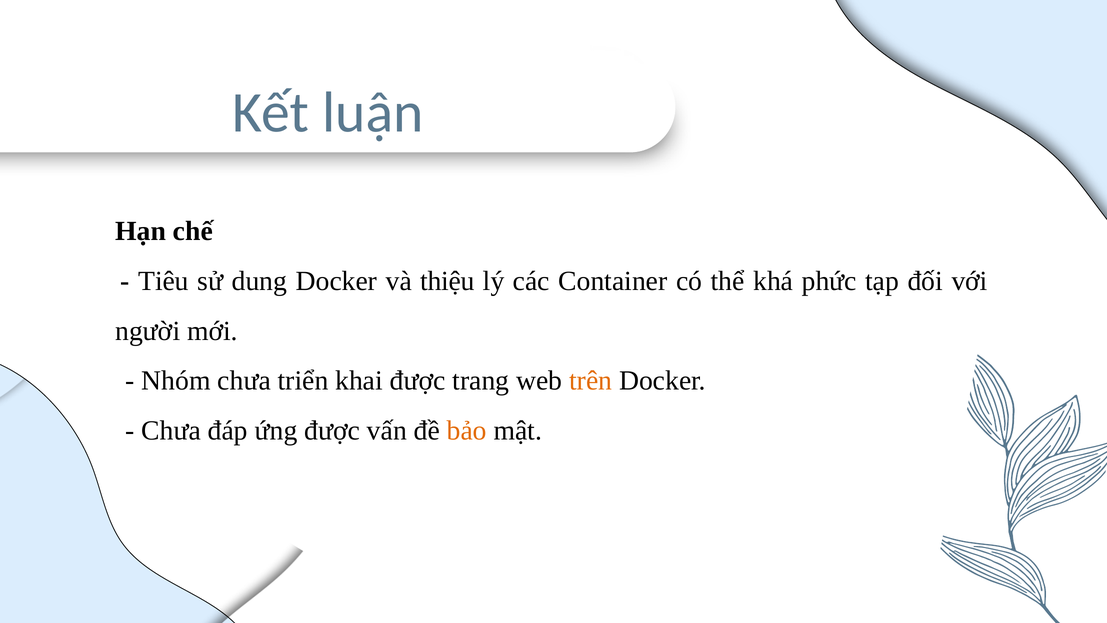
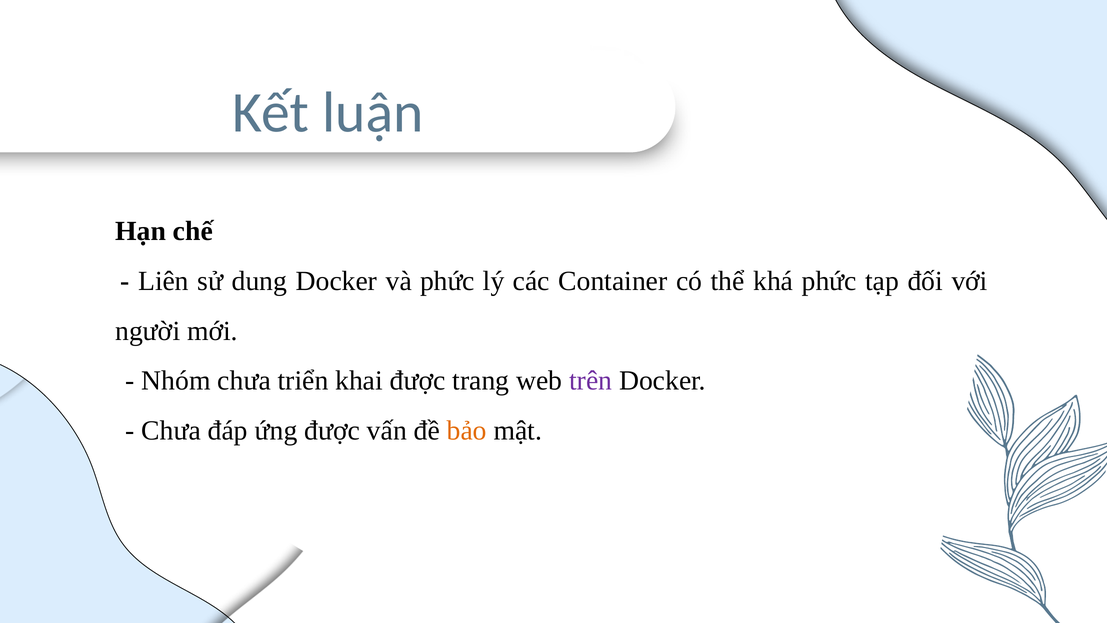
Tiêu: Tiêu -> Liên (164, 281)
và thiệu: thiệu -> phức (447, 281)
trên colour: orange -> purple (591, 381)
